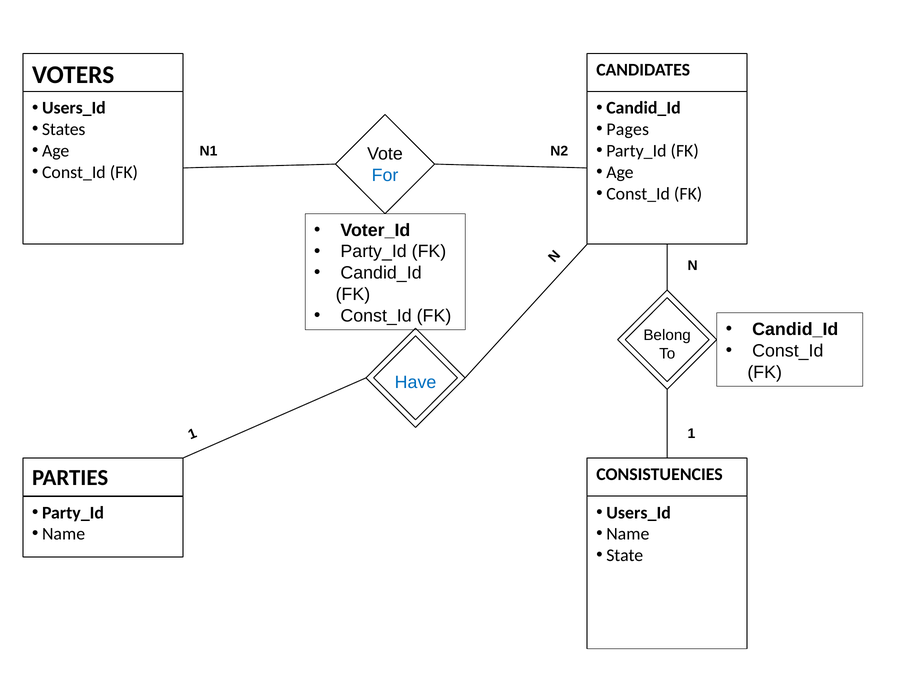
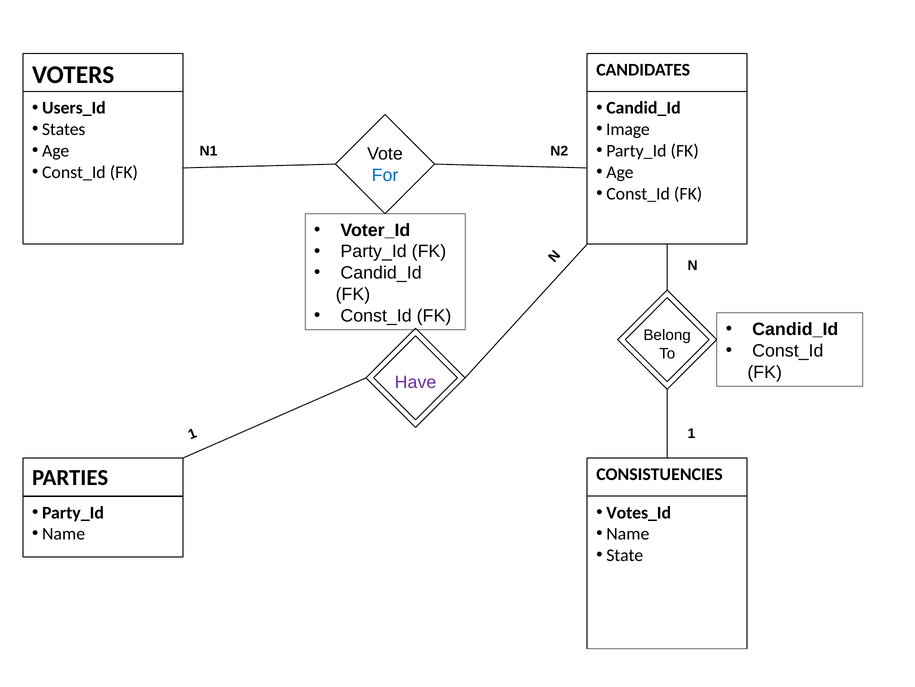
Pages: Pages -> Image (628, 129)
Have colour: blue -> purple (416, 382)
Users_Id: Users_Id -> Votes_Id (639, 512)
